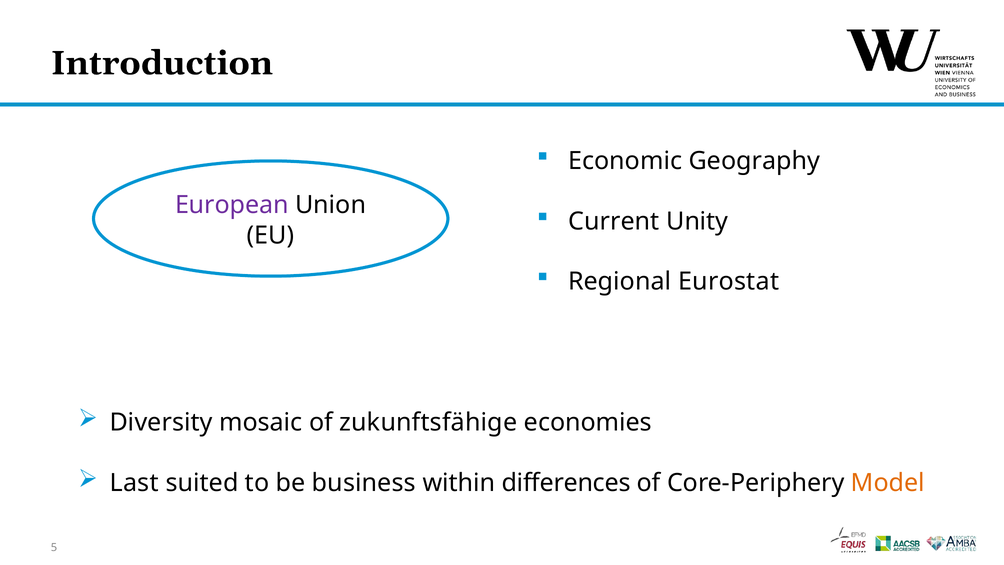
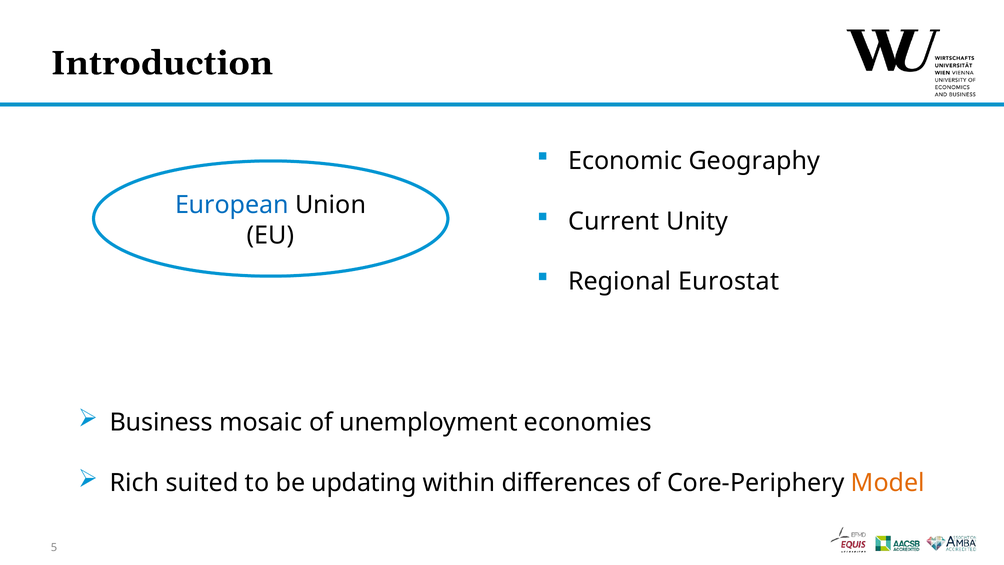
European colour: purple -> blue (232, 205)
Diversity: Diversity -> Business (161, 422)
zukunftsfähige: zukunftsfähige -> unemployment (428, 422)
Last: Last -> Rich (134, 483)
business: business -> updating (364, 483)
